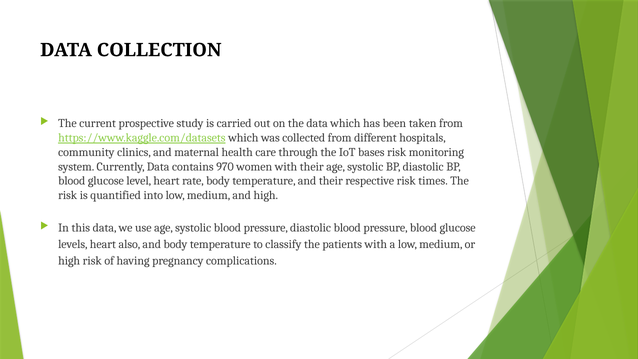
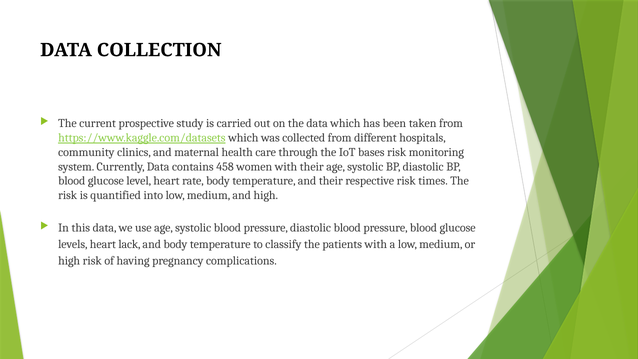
970: 970 -> 458 (225, 167)
also: also -> lack (129, 244)
